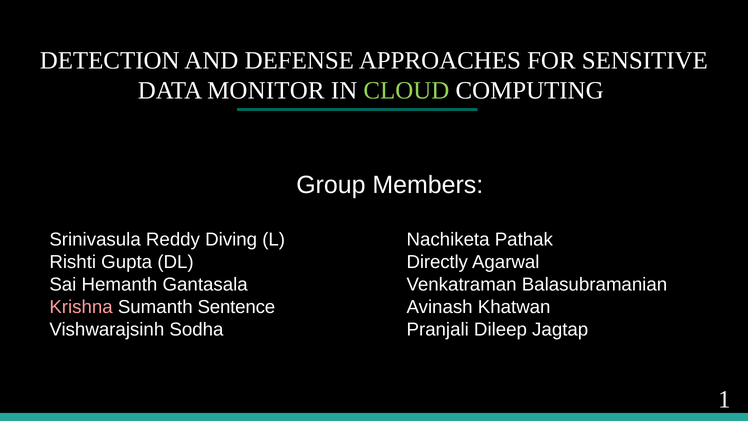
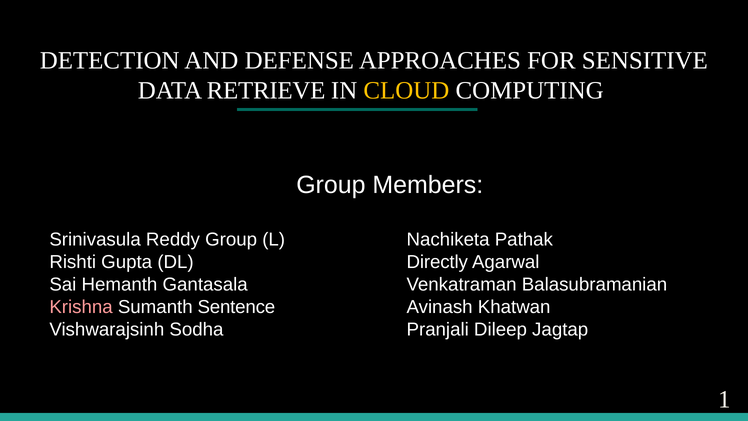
MONITOR: MONITOR -> RETRIEVE (266, 91)
CLOUD colour: light green -> yellow (406, 91)
Reddy Diving: Diving -> Group (231, 240)
